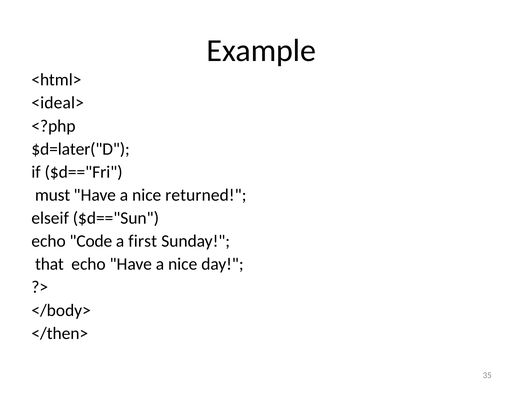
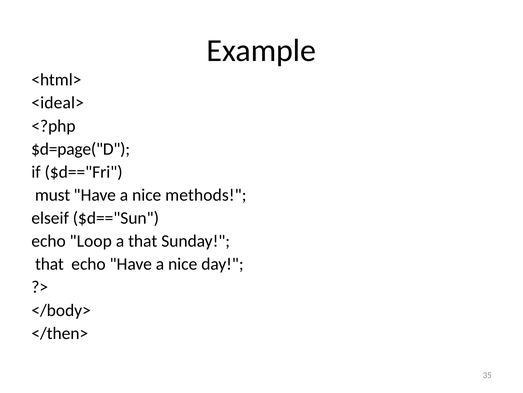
$d=later("D: $d=later("D -> $d=page("D (81, 149)
returned: returned -> methods (206, 195)
Code: Code -> Loop (91, 241)
a first: first -> that (143, 241)
